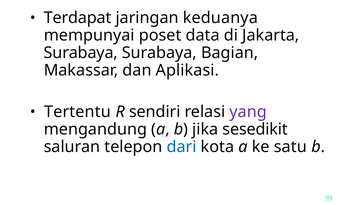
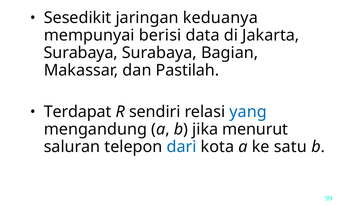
Terdapat: Terdapat -> Sesedikit (78, 18)
poset: poset -> berisi (160, 35)
Aplikasi: Aplikasi -> Pastilah (187, 70)
Tertentu: Tertentu -> Terdapat (78, 112)
yang colour: purple -> blue (248, 112)
sesedikit: sesedikit -> menurut (255, 129)
